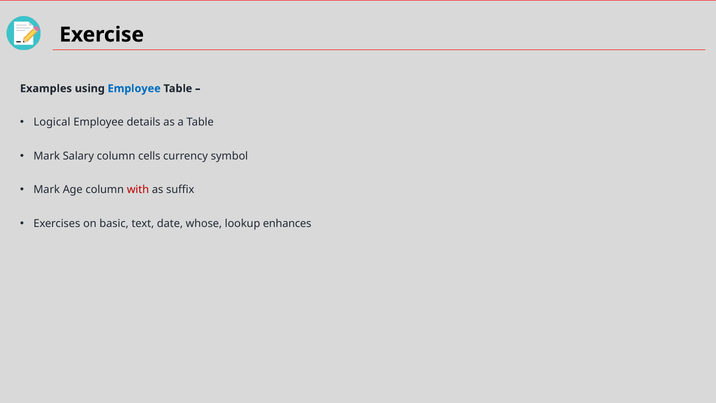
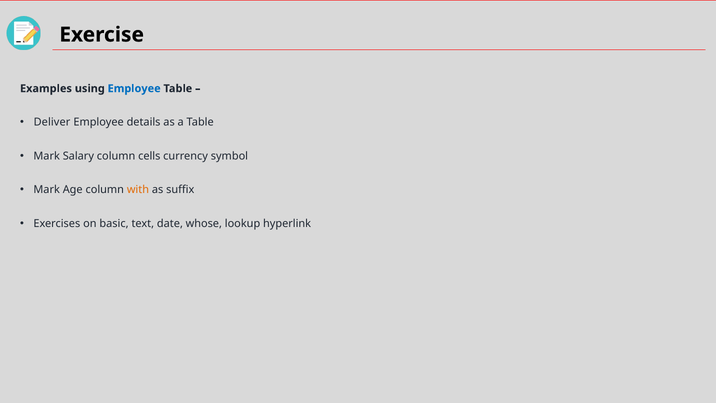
Logical: Logical -> Deliver (52, 122)
with colour: red -> orange (138, 190)
enhances: enhances -> hyperlink (287, 223)
